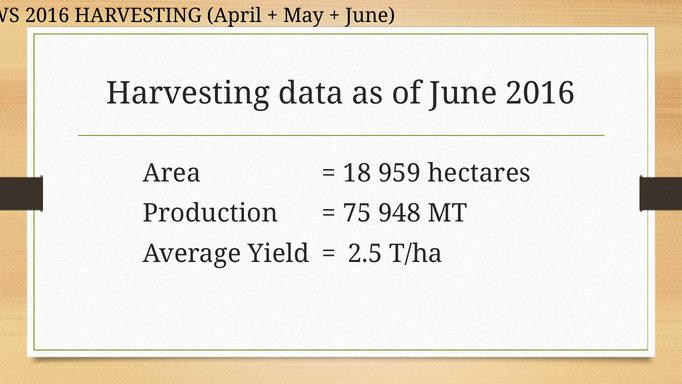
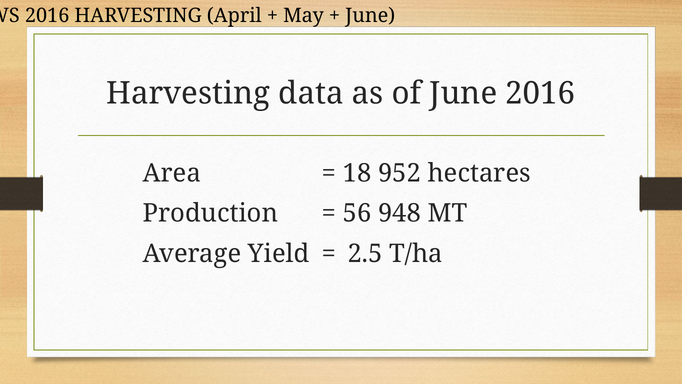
959: 959 -> 952 (400, 173)
75: 75 -> 56 (357, 213)
